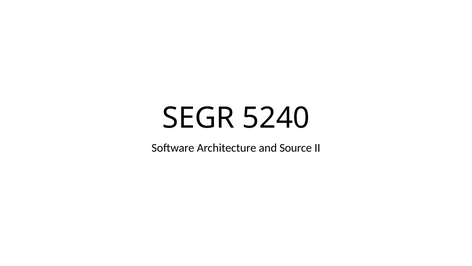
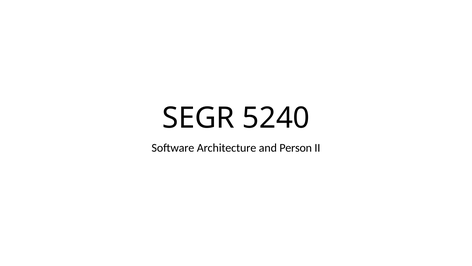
Source: Source -> Person (296, 148)
